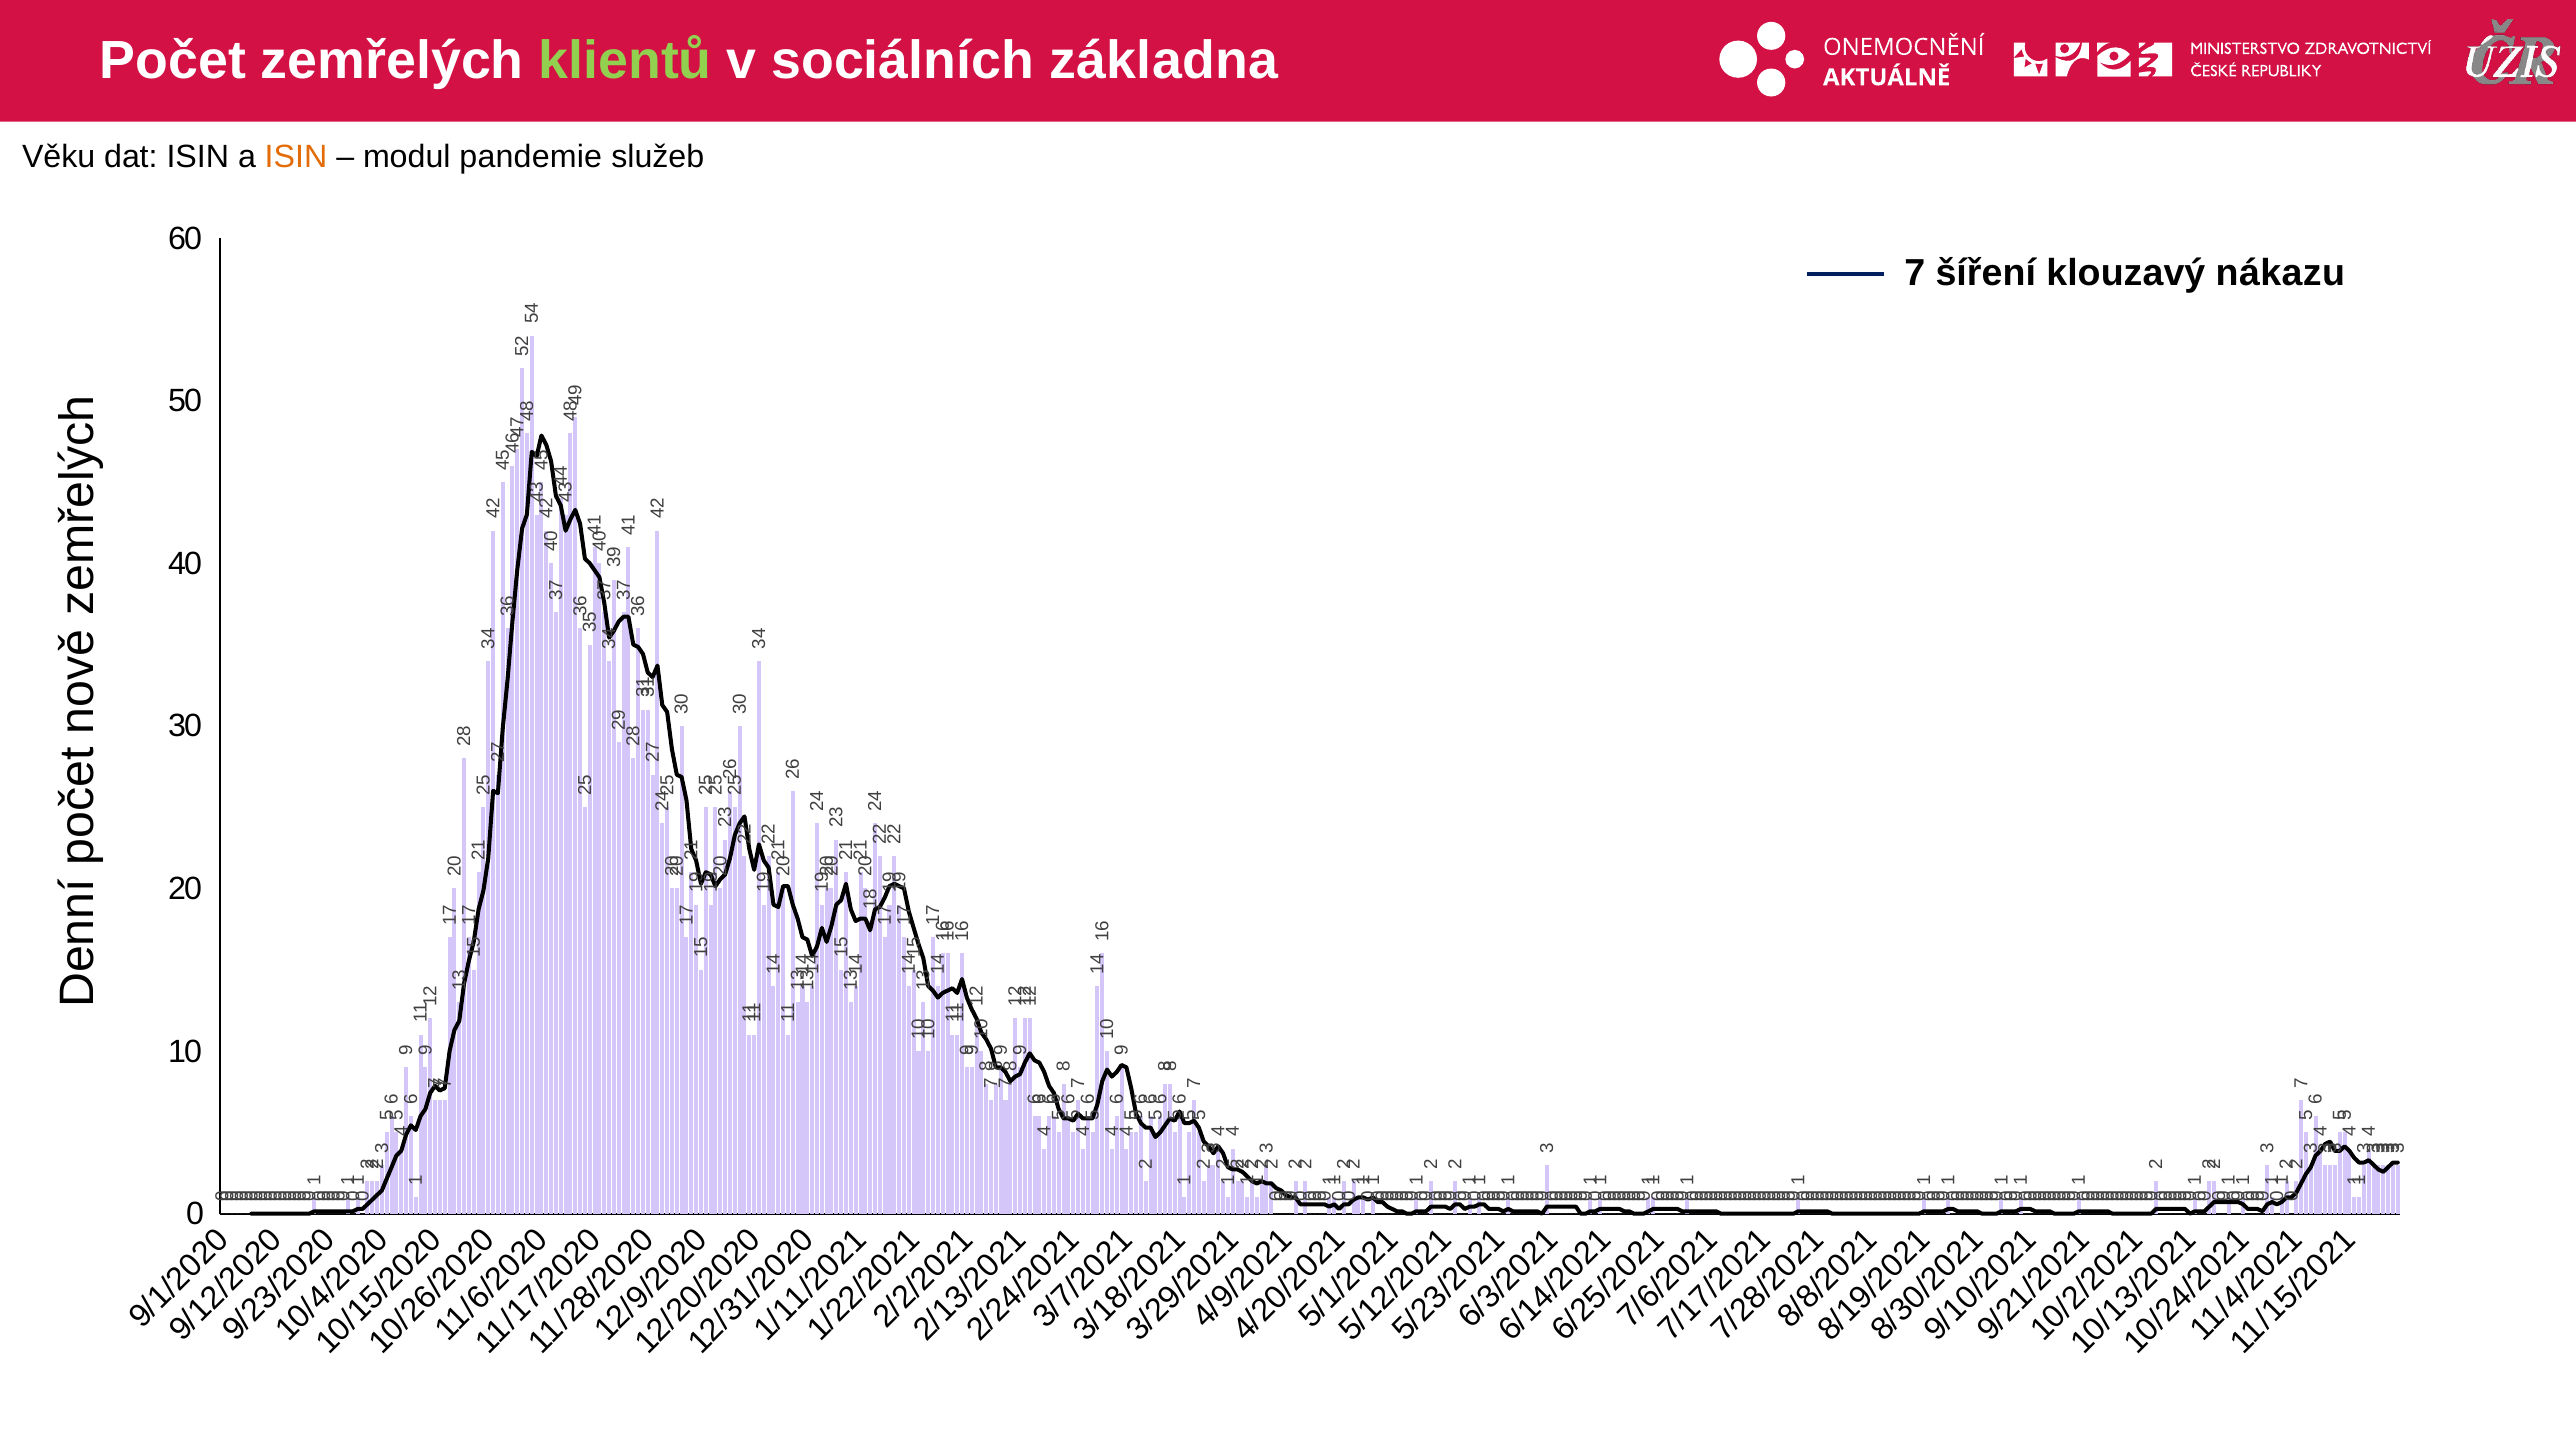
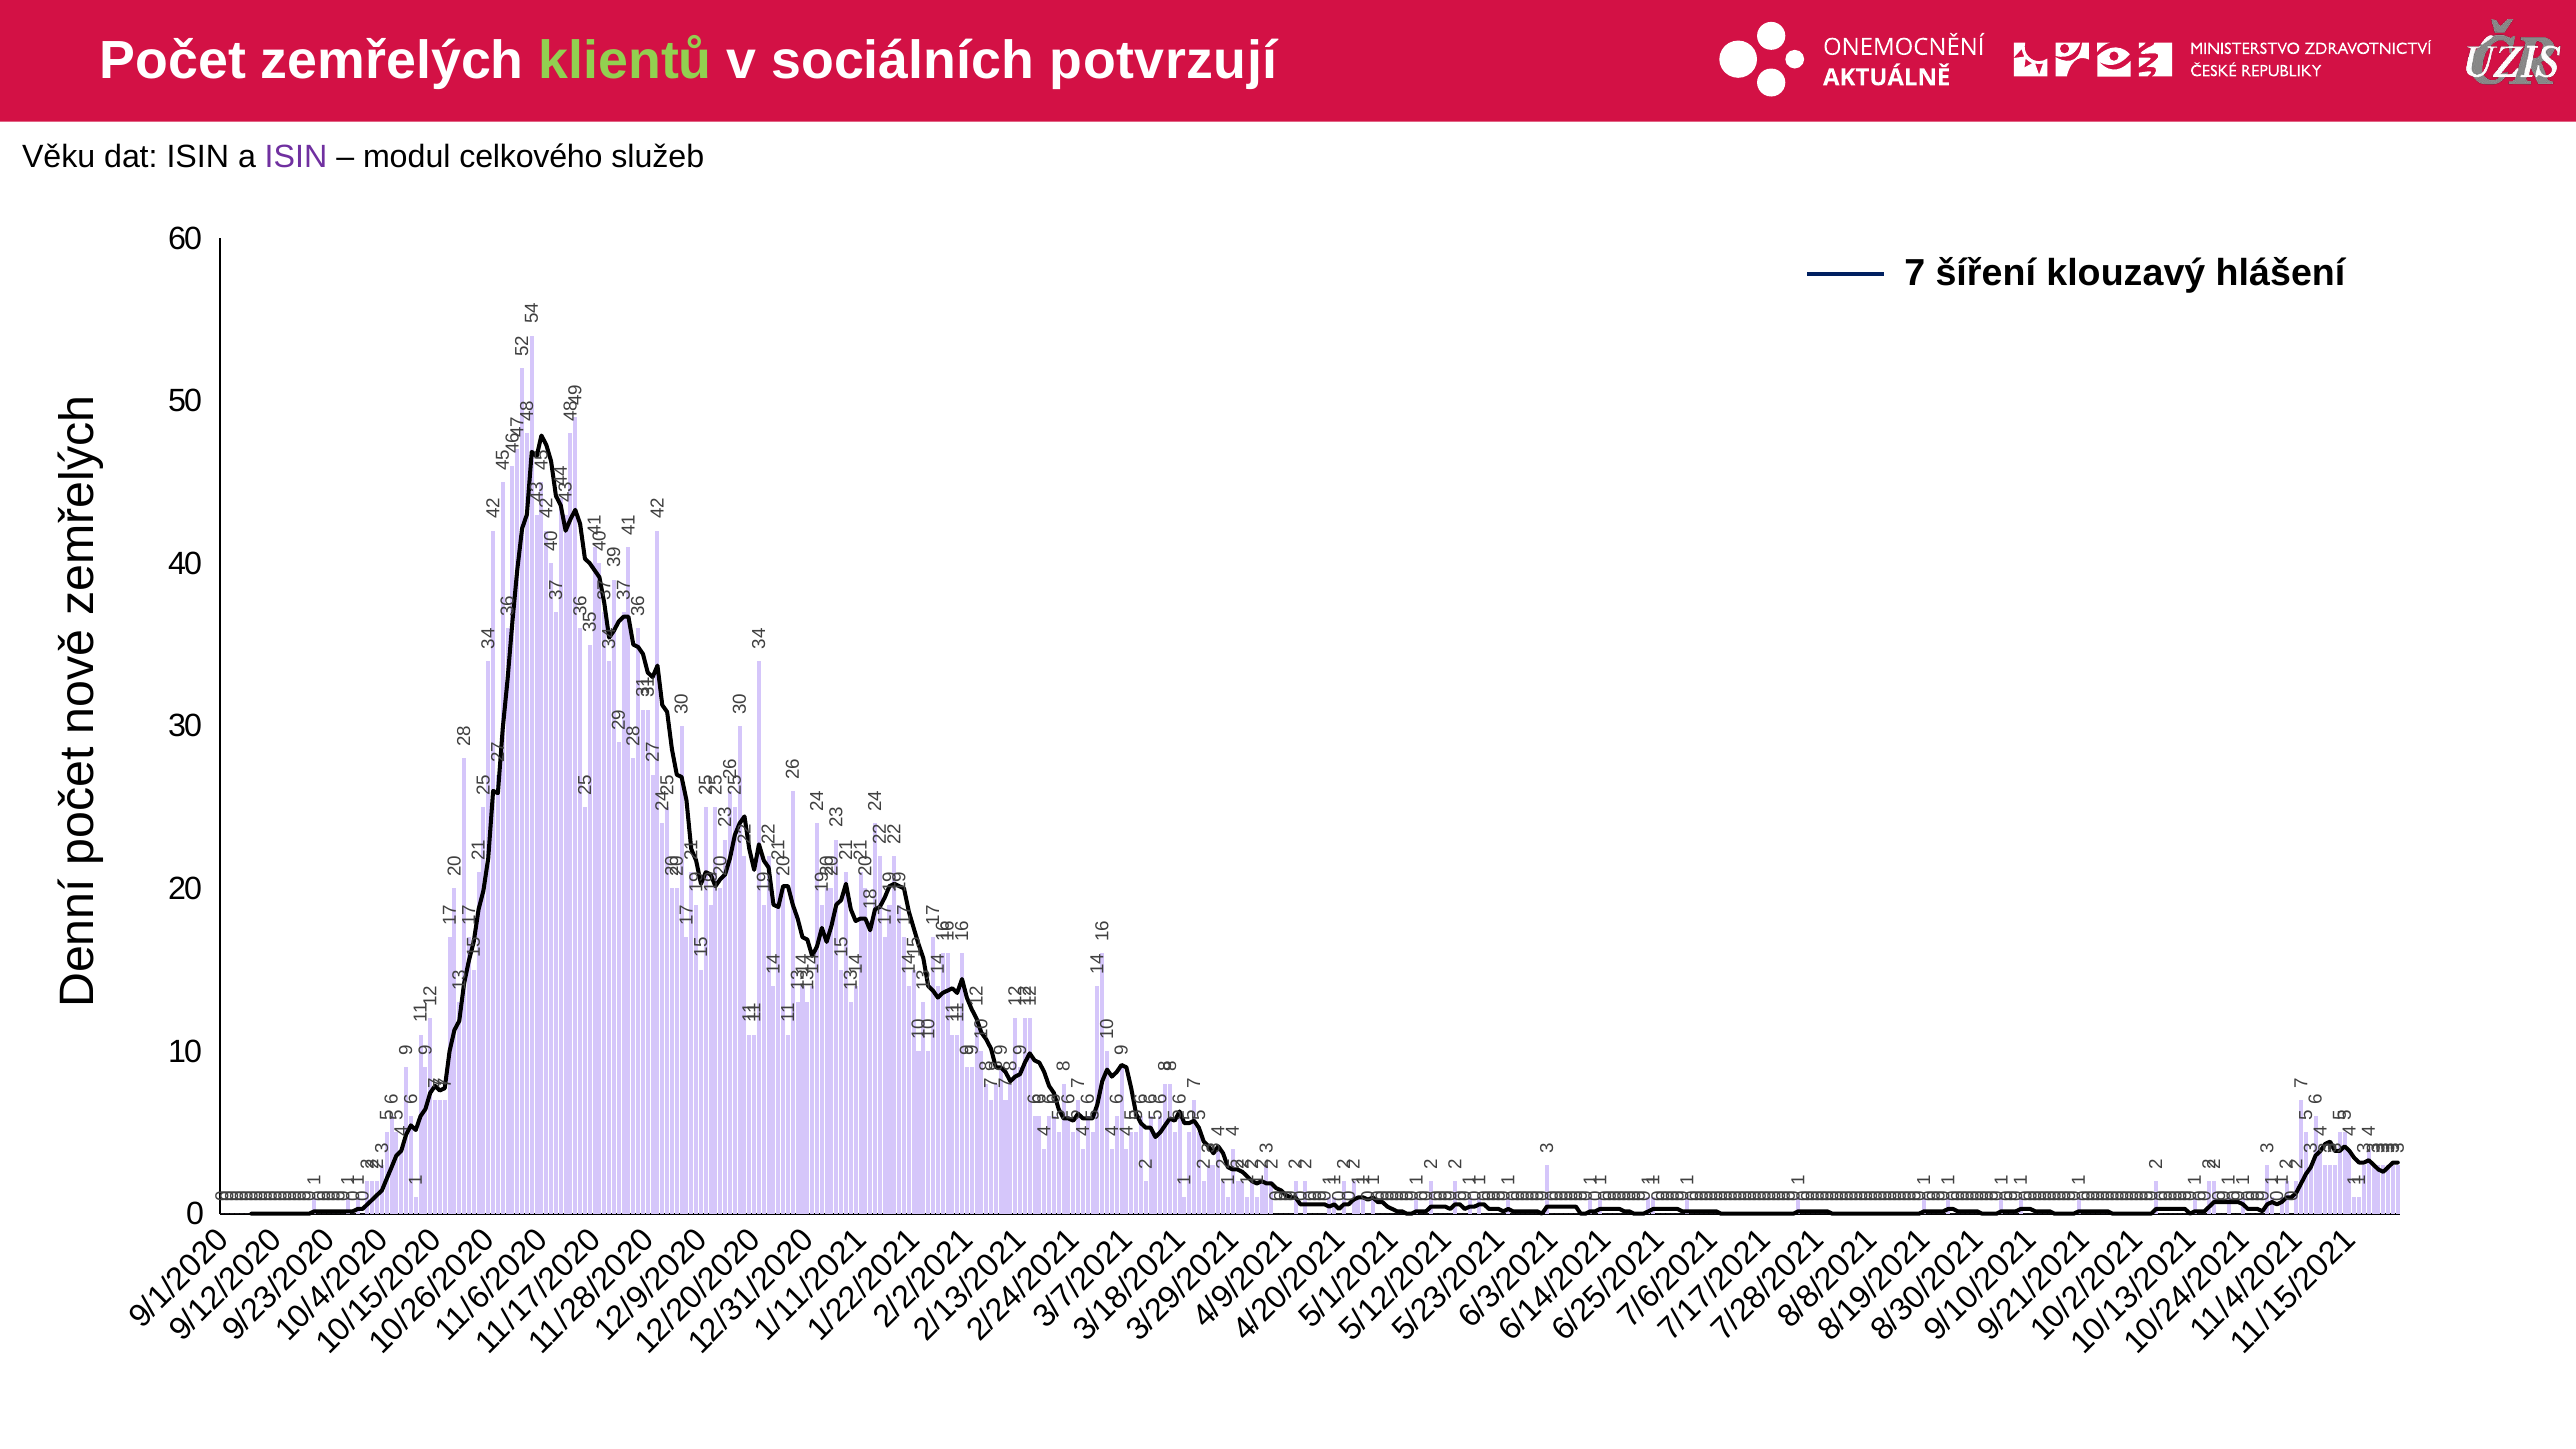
základna: základna -> potvrzují (1164, 60)
ISIN colour: orange -> purple (296, 157)
pandemie: pandemie -> celkového (531, 157)
nákazu: nákazu -> hlášení (2280, 273)
